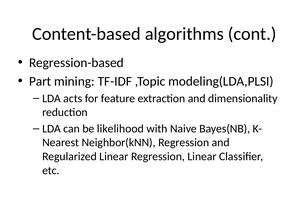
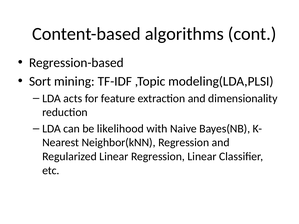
Part: Part -> Sort (40, 81)
